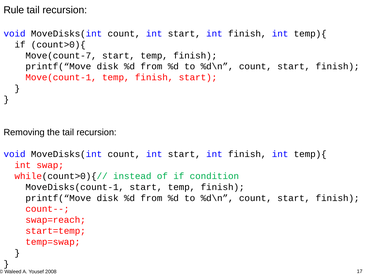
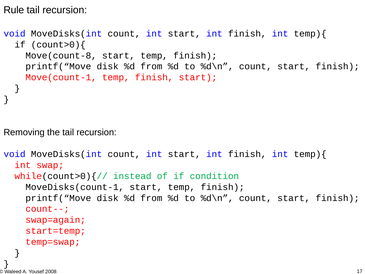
Move(count-7: Move(count-7 -> Move(count-8 (61, 55)
swap=reach: swap=reach -> swap=again (56, 220)
